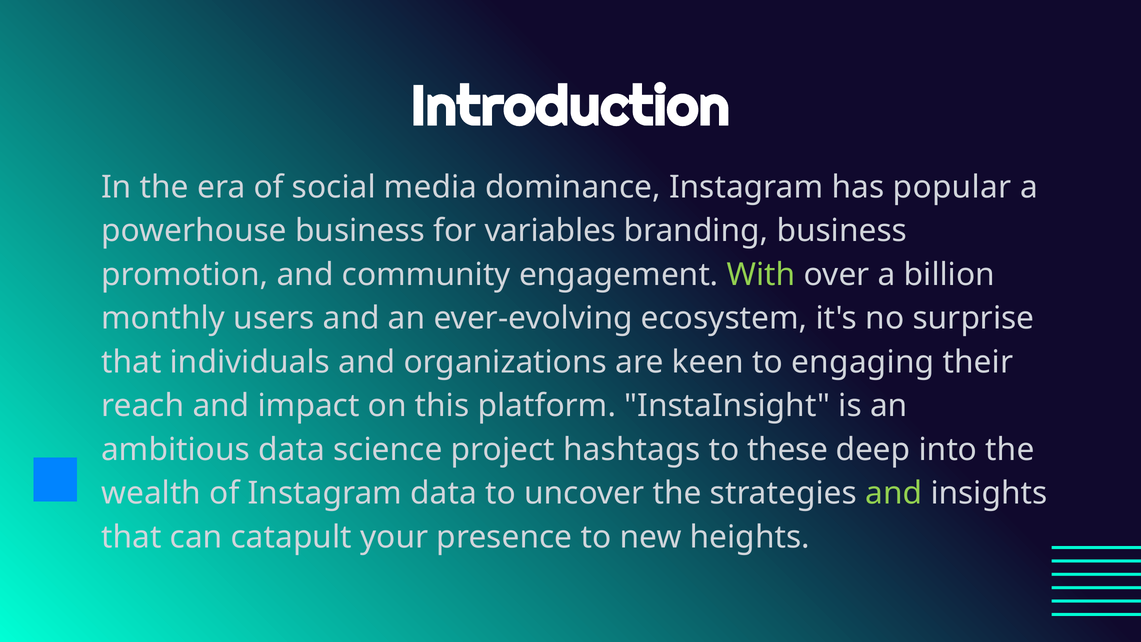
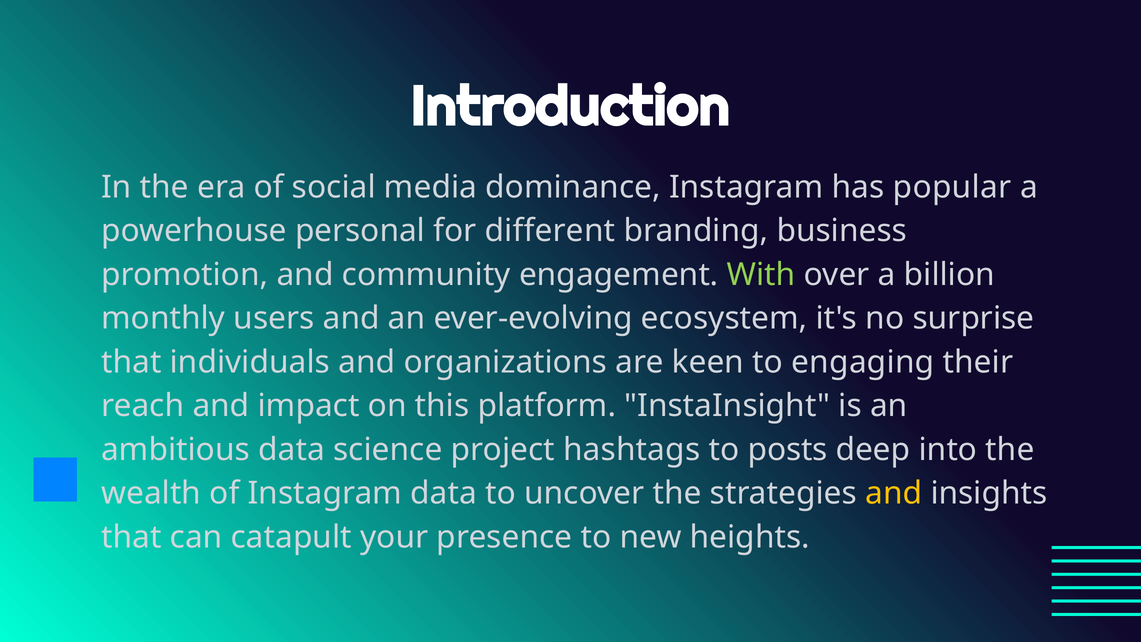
powerhouse business: business -> personal (360, 231)
variables: variables -> different (550, 231)
these: these -> posts (788, 450)
and colour: light green -> yellow (894, 493)
